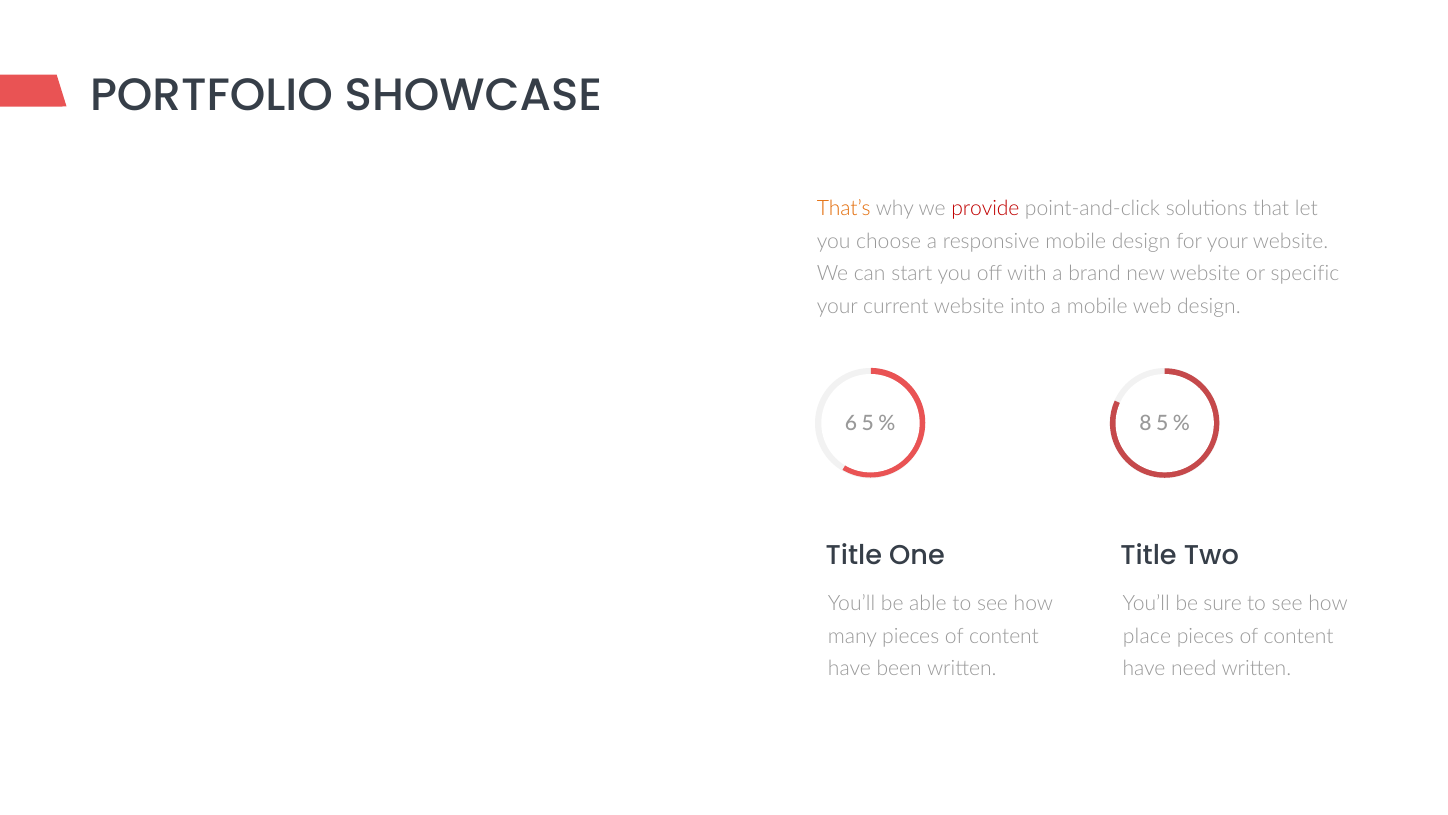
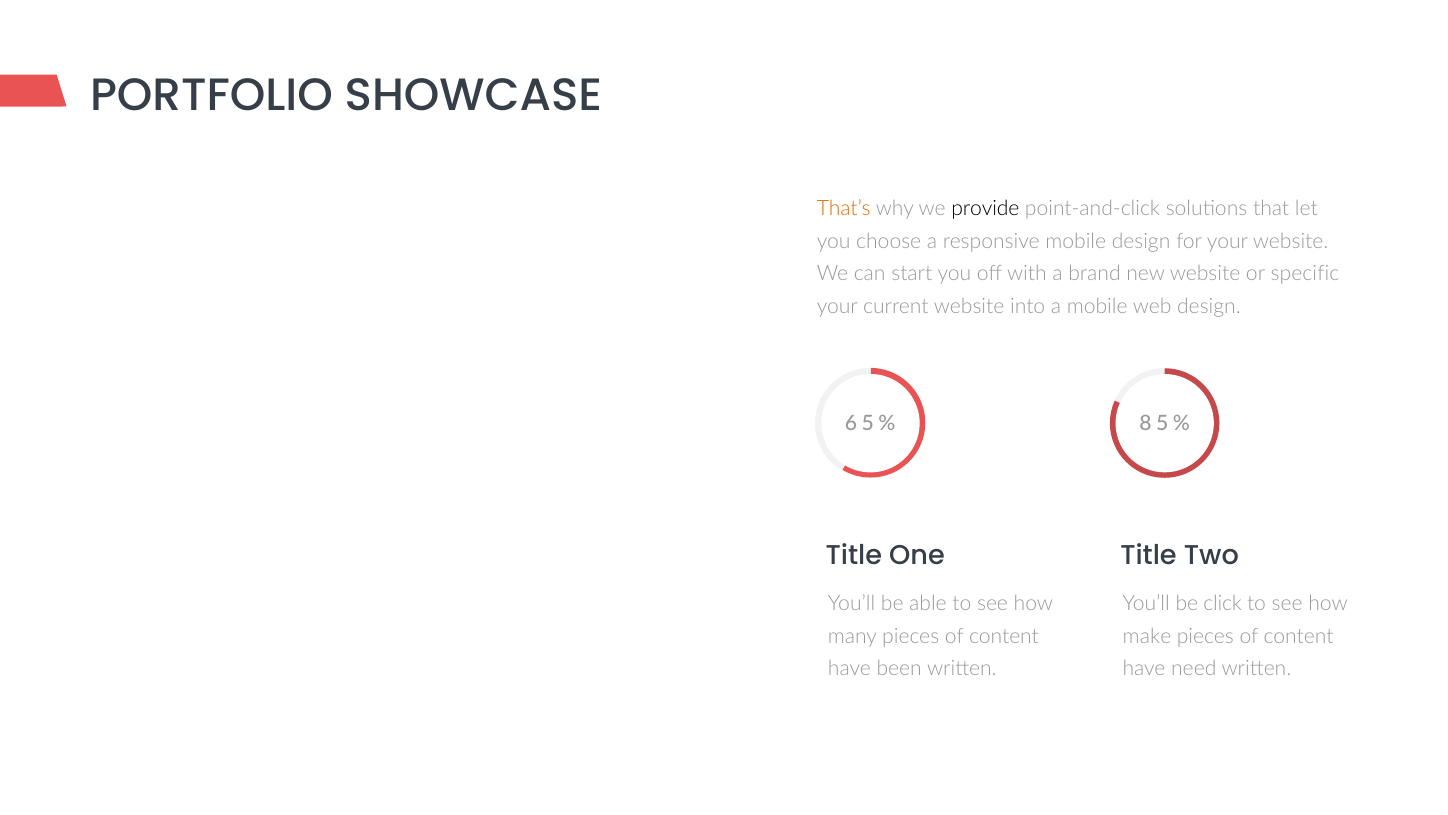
provide colour: red -> black (985, 209)
sure: sure -> click (1223, 603)
place: place -> make (1147, 636)
